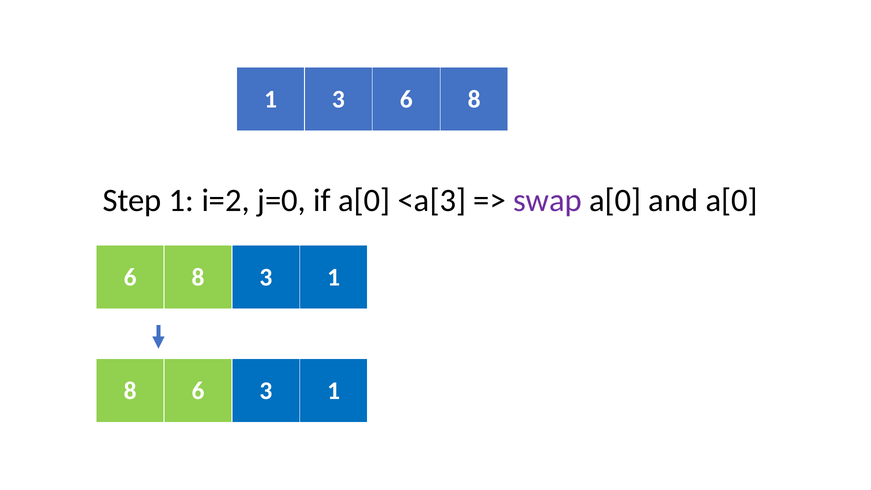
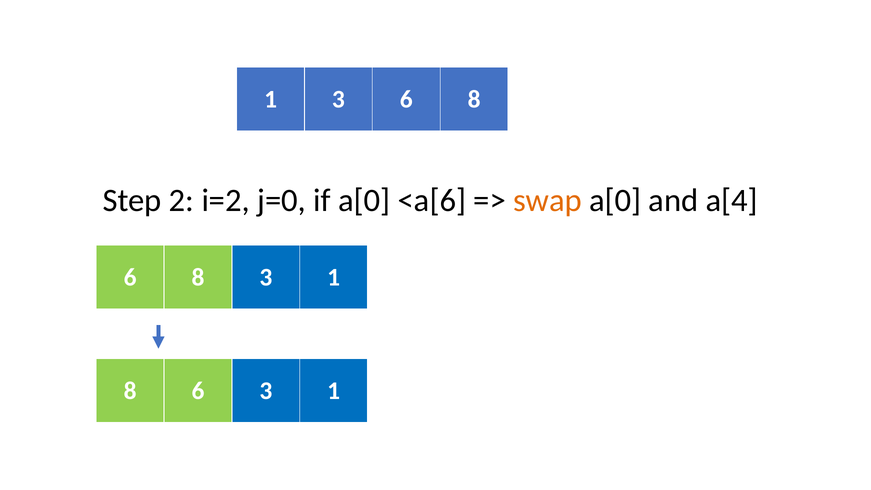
Step 1: 1 -> 2 (182, 200)
<a[3: <a[3 -> <a[6 (432, 200)
swap colour: purple -> orange (548, 200)
and a[0: a[0 -> a[4 (732, 200)
